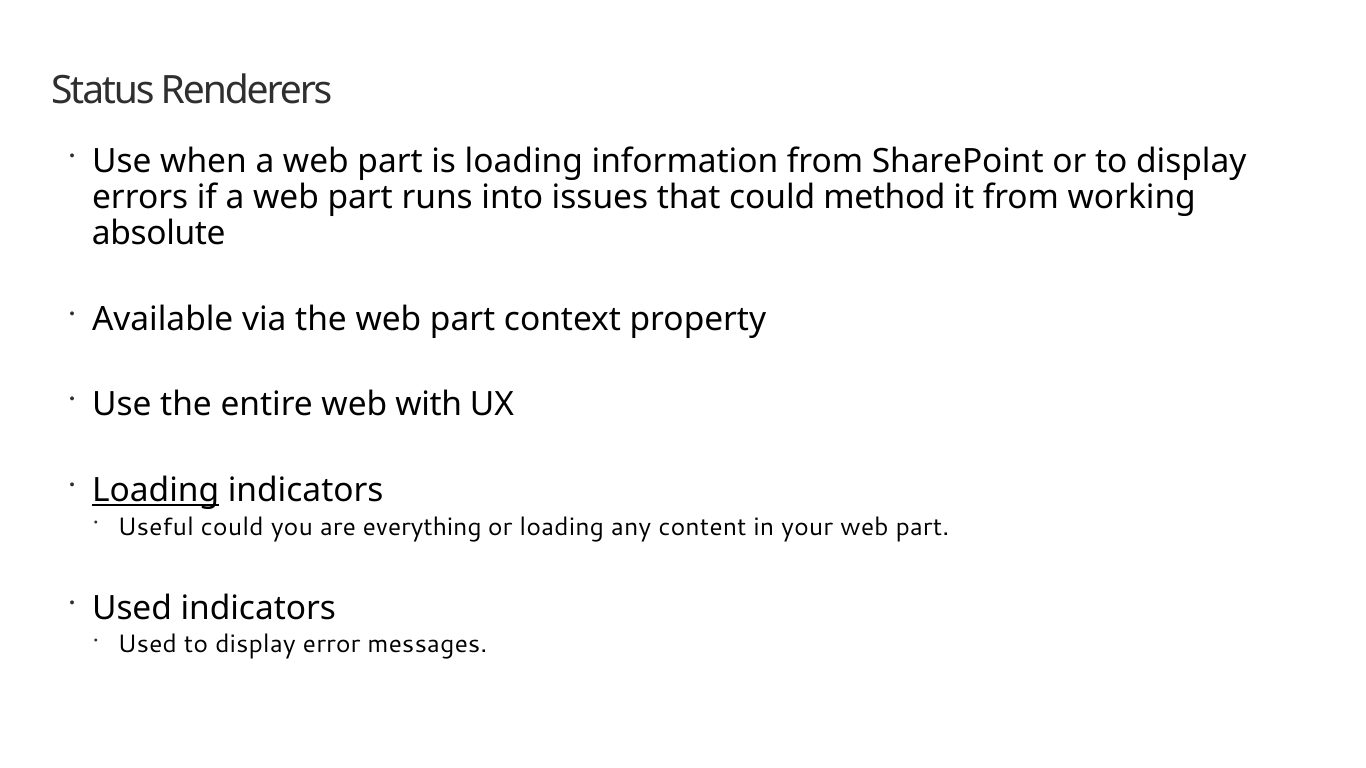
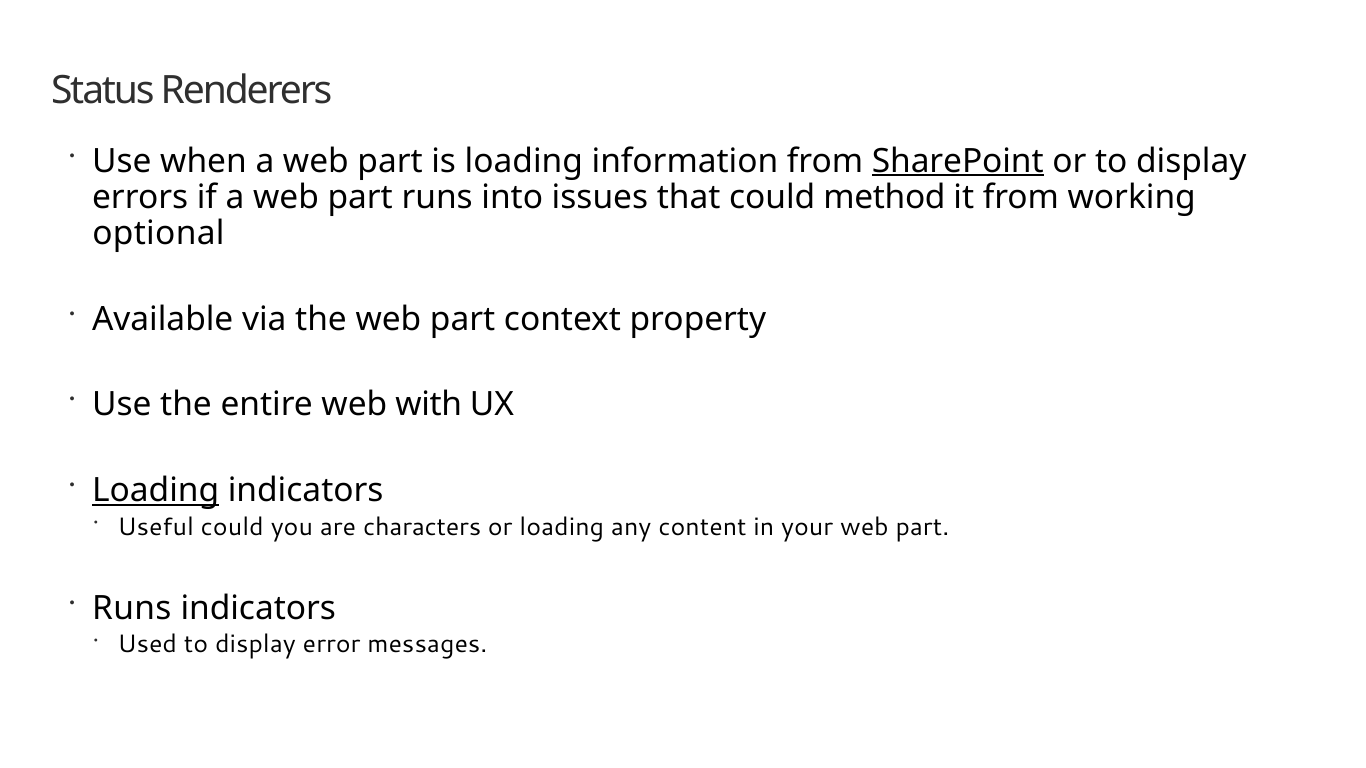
SharePoint underline: none -> present (958, 161)
absolute: absolute -> optional (158, 233)
everything: everything -> characters (422, 527)
Used: Used -> Runs (132, 608)
